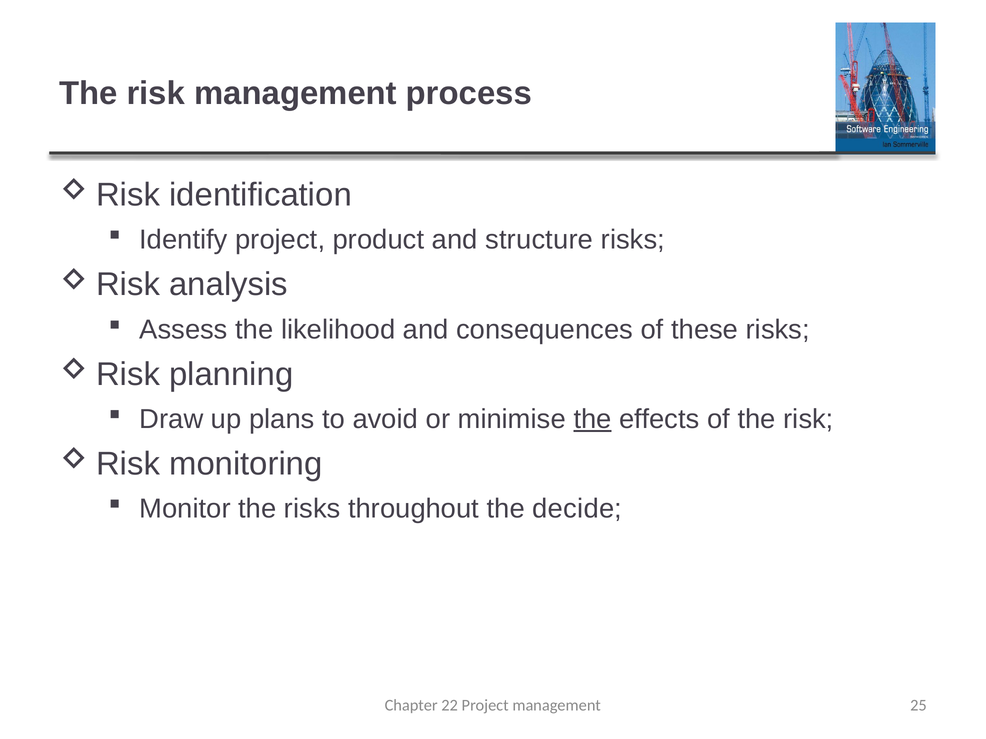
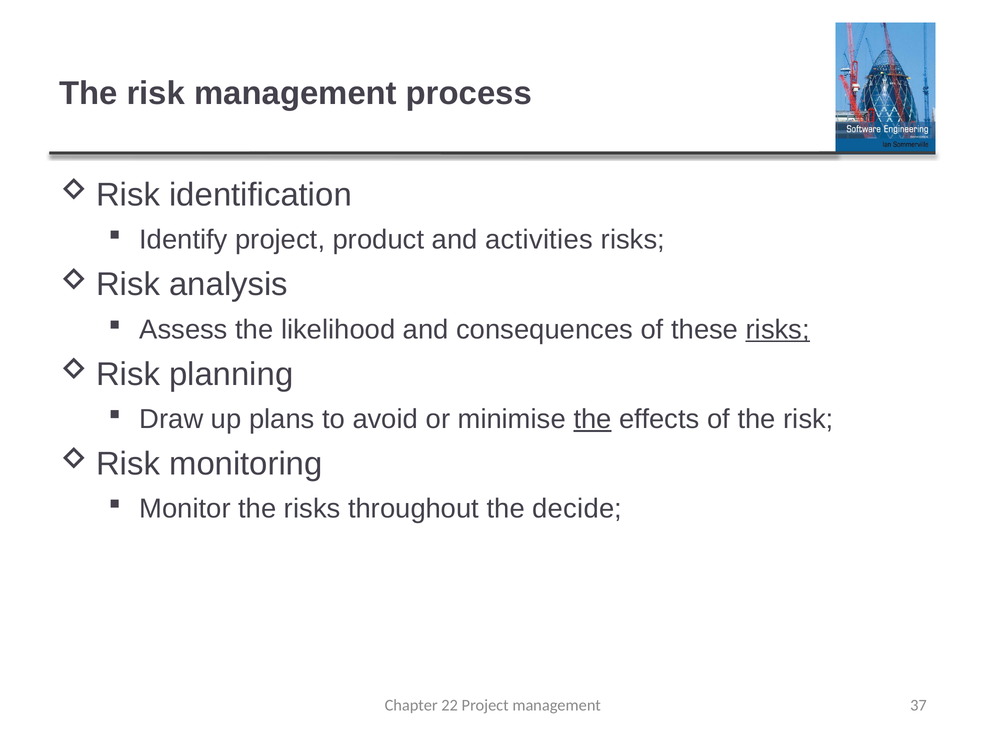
structure: structure -> activities (539, 240)
risks underline: none -> present (778, 330)
25: 25 -> 37 (919, 706)
